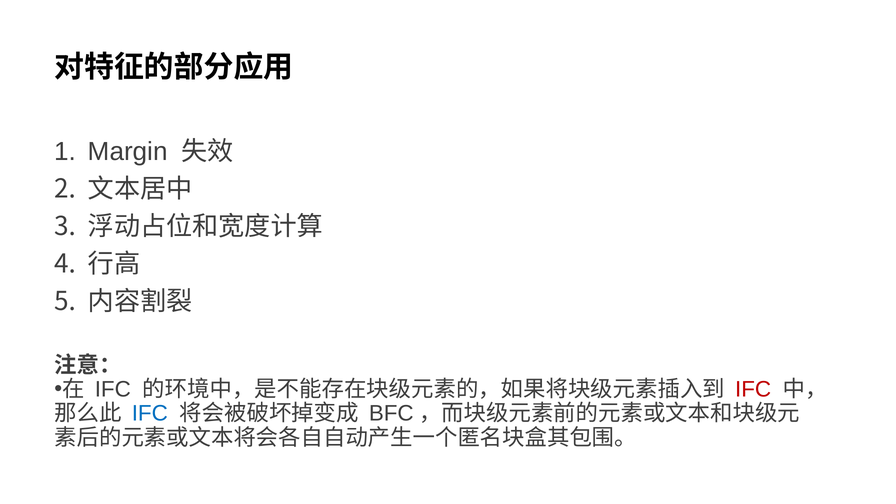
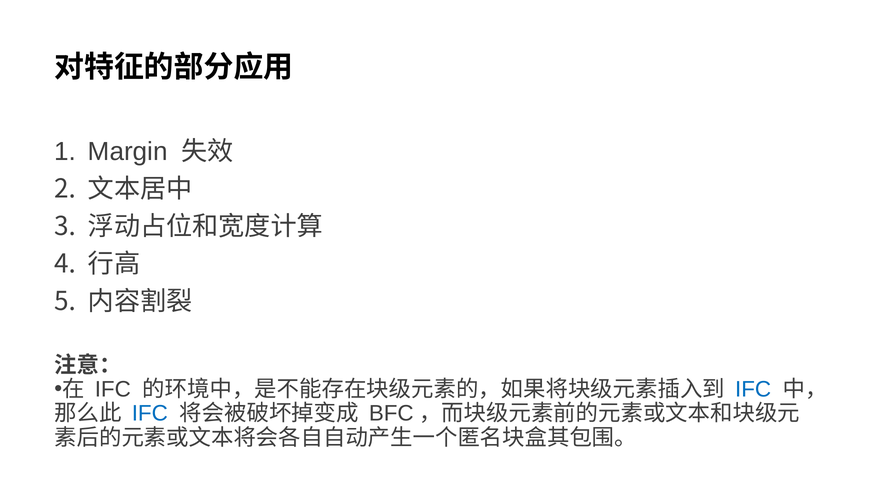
IFC colour: red -> blue (753, 389)
